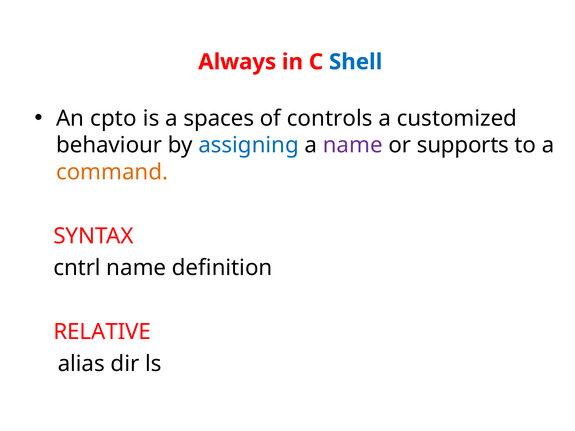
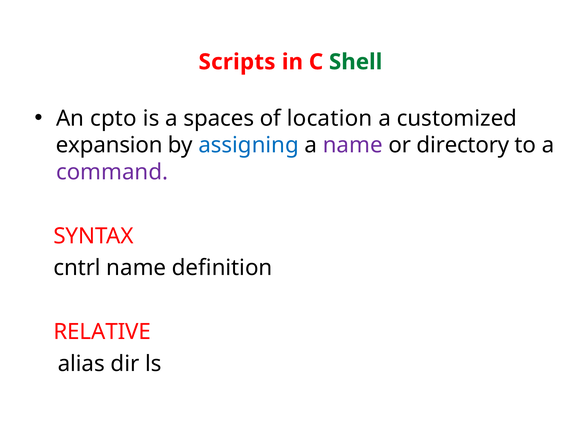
Always: Always -> Scripts (237, 62)
Shell colour: blue -> green (356, 62)
controls: controls -> location (330, 118)
behaviour: behaviour -> expansion (109, 145)
supports: supports -> directory (463, 145)
command colour: orange -> purple (112, 172)
